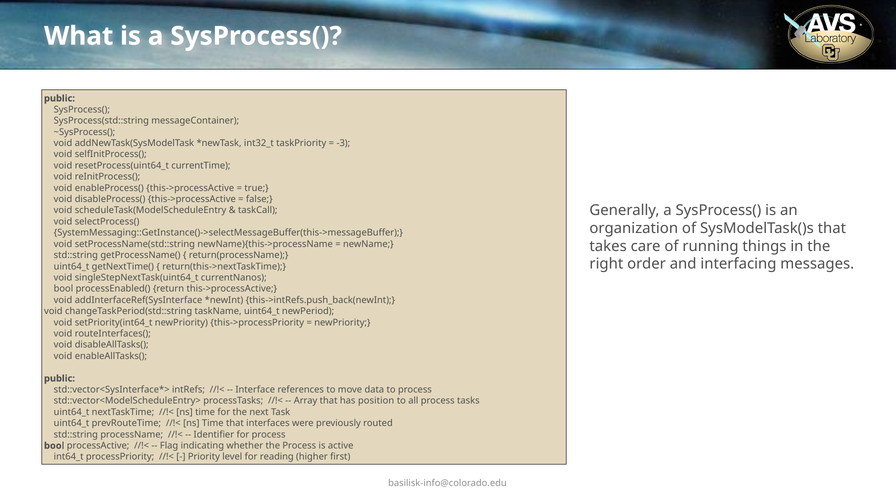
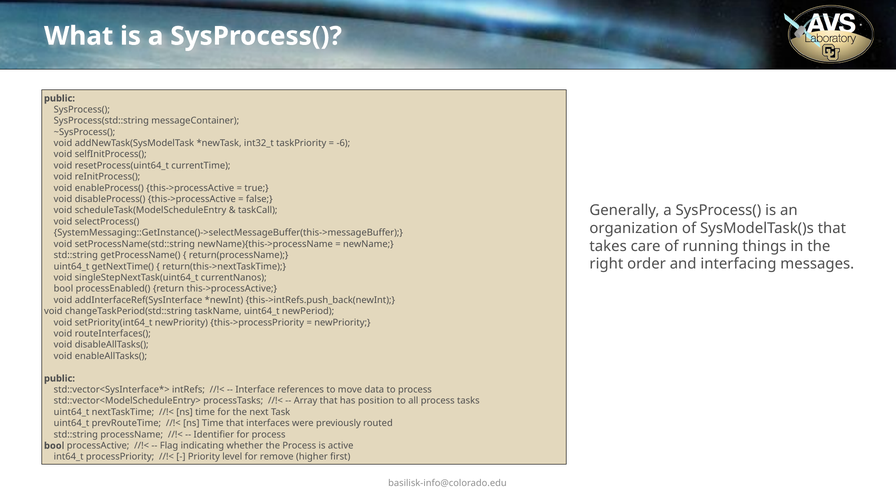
-3: -3 -> -6 (343, 143)
reading: reading -> remove (277, 457)
